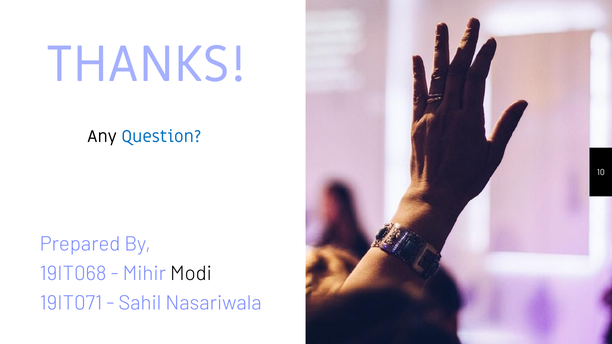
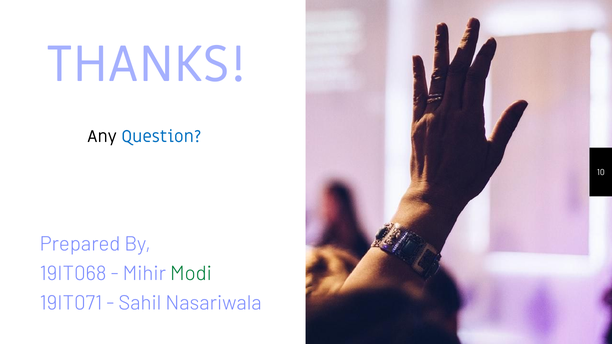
Modi colour: black -> green (191, 274)
